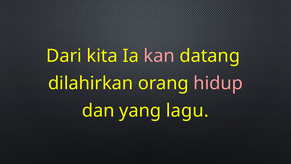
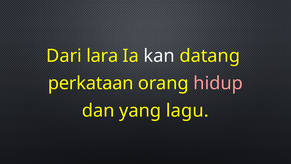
kita: kita -> lara (102, 56)
kan colour: pink -> white (159, 56)
dilahirkan: dilahirkan -> perkataan (91, 83)
